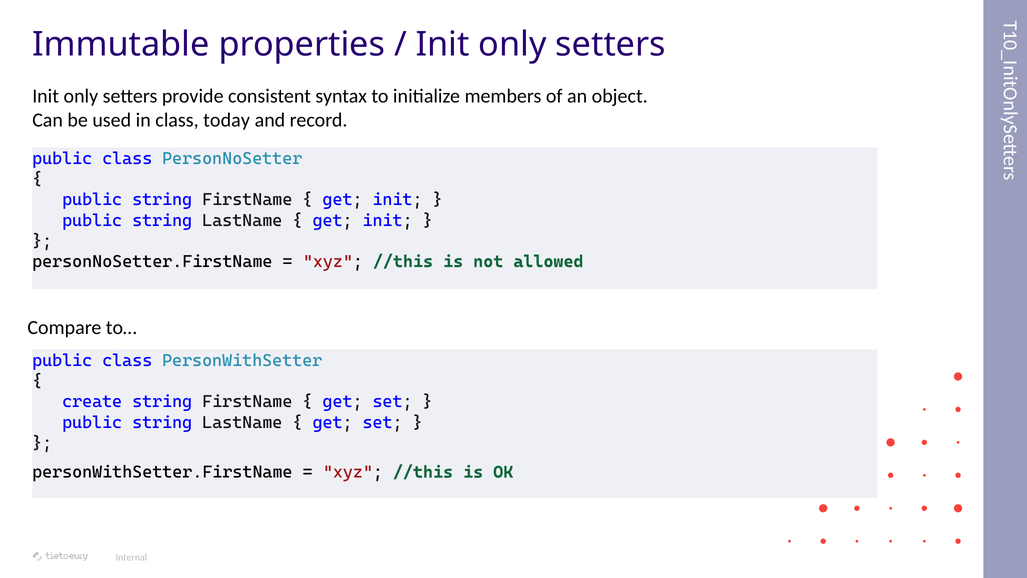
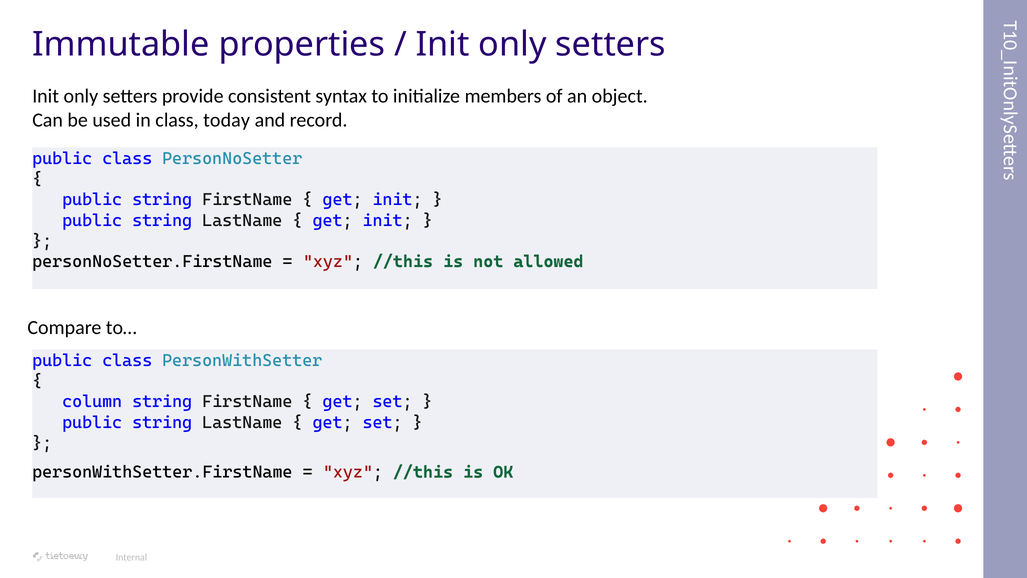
create: create -> column (92, 402)
